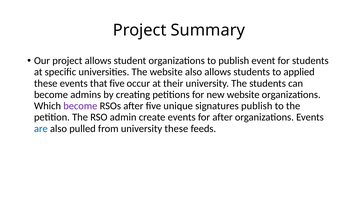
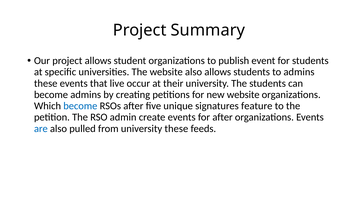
to applied: applied -> admins (299, 72)
that five: five -> live (117, 83)
become colour: purple -> blue (80, 106)
signatures publish: publish -> feature (257, 106)
